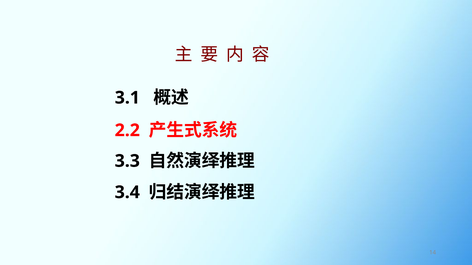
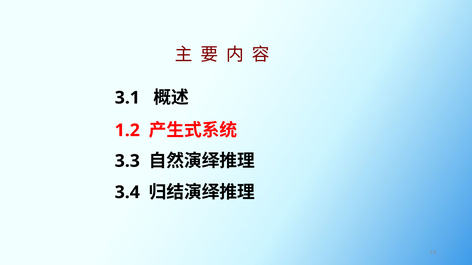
2.2: 2.2 -> 1.2 (127, 131)
